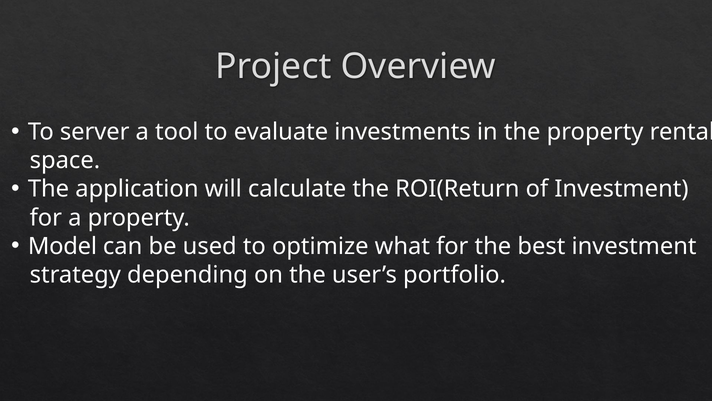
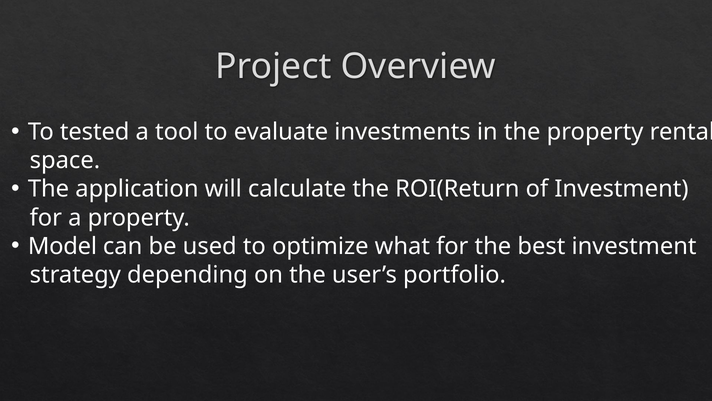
server: server -> tested (95, 132)
